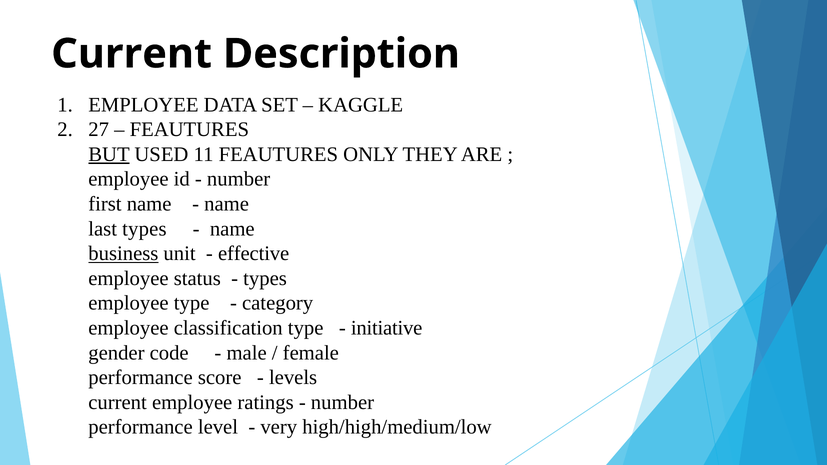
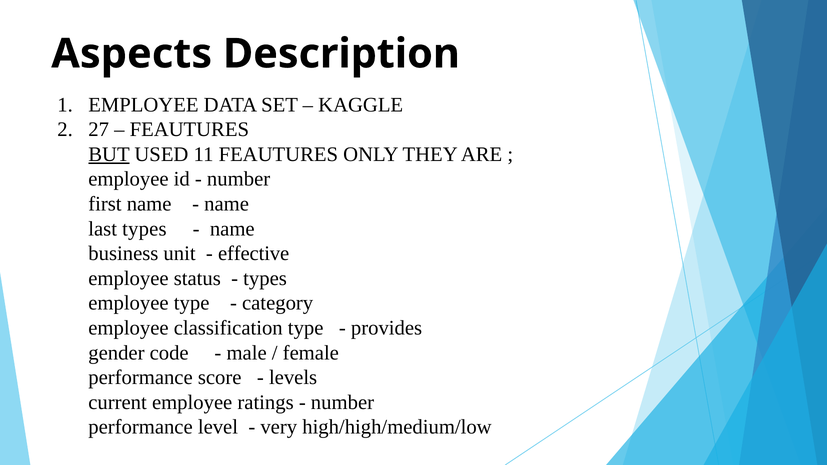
Current: Current -> Aspects (132, 54)
business underline: present -> none (123, 254)
initiative: initiative -> provides (387, 328)
